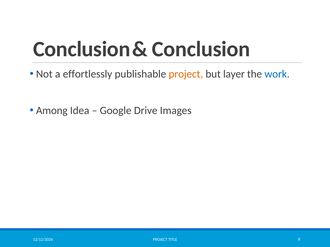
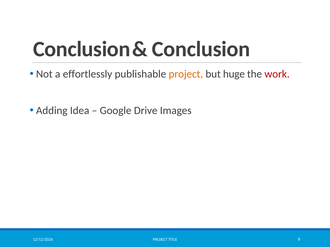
layer: layer -> huge (234, 74)
work colour: blue -> red (277, 74)
Among: Among -> Adding (52, 111)
